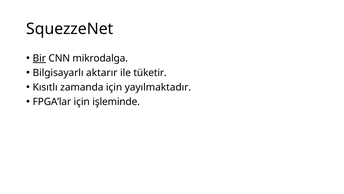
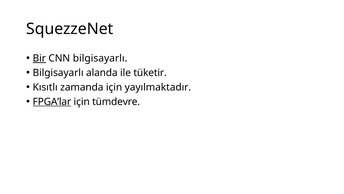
CNN mikrodalga: mikrodalga -> bilgisayarlı (100, 58)
aktarır: aktarır -> alanda (102, 73)
FPGA’lar underline: none -> present (52, 101)
işleminde: işleminde -> tümdevre (116, 101)
